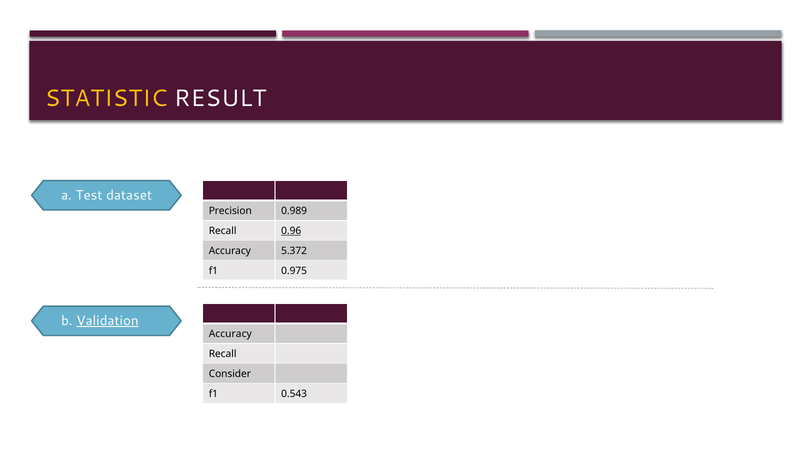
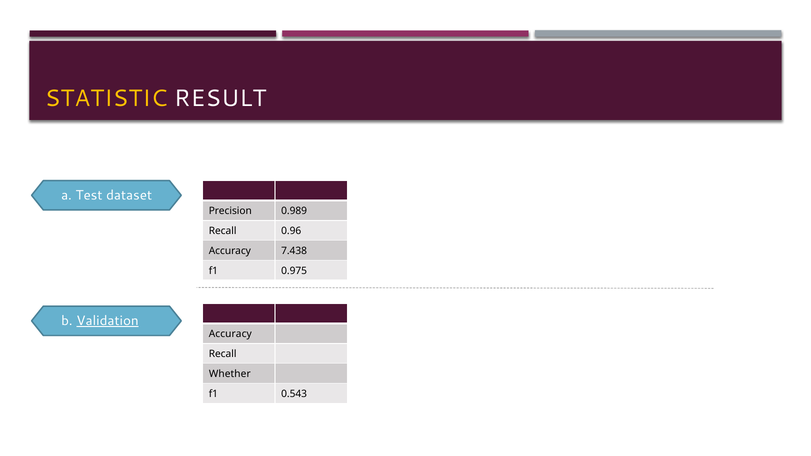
0.96 underline: present -> none (291, 231)
5.372: 5.372 -> 7.438 (294, 251)
Consider: Consider -> Whether (230, 374)
